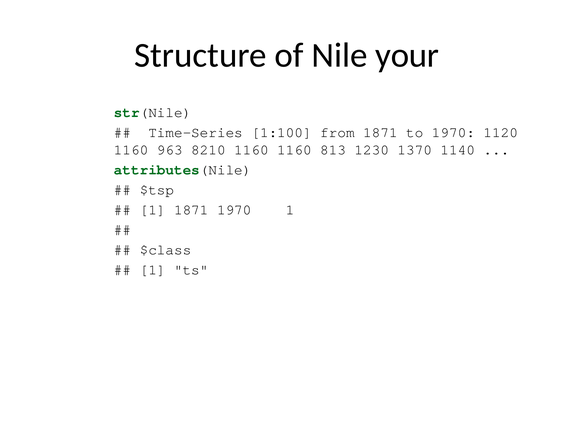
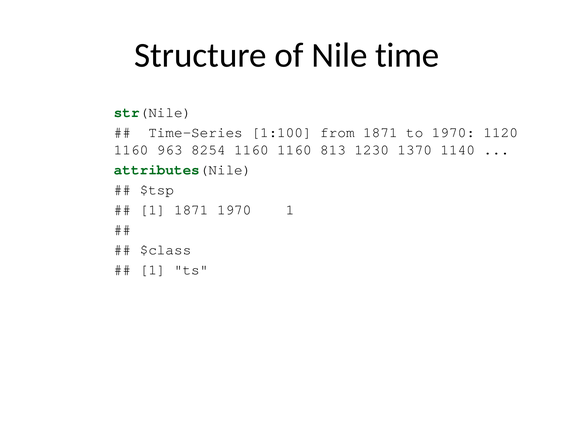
your: your -> time (407, 55)
8210: 8210 -> 8254 (209, 150)
